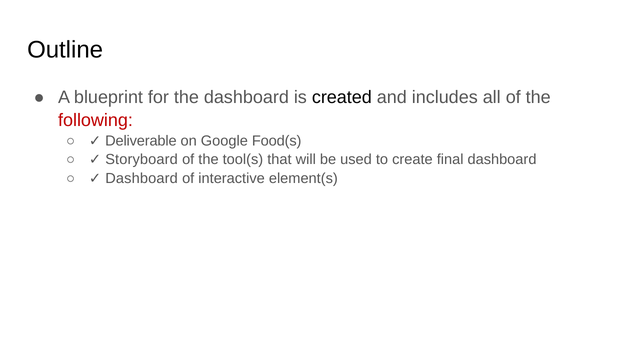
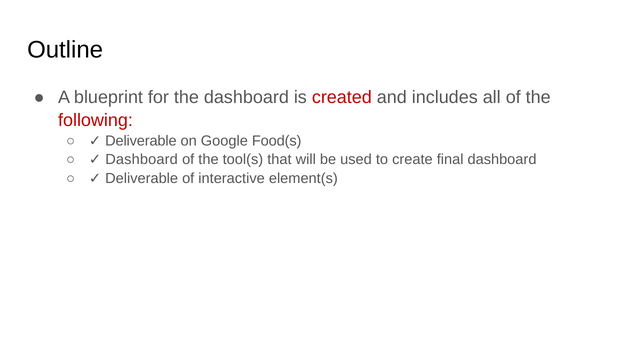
created colour: black -> red (342, 97)
Storyboard: Storyboard -> Dashboard (142, 160)
Dashboard: Dashboard -> Deliverable (142, 178)
